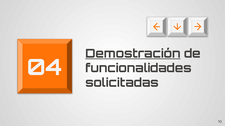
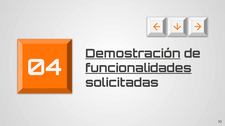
funcionalidades underline: none -> present (138, 69)
